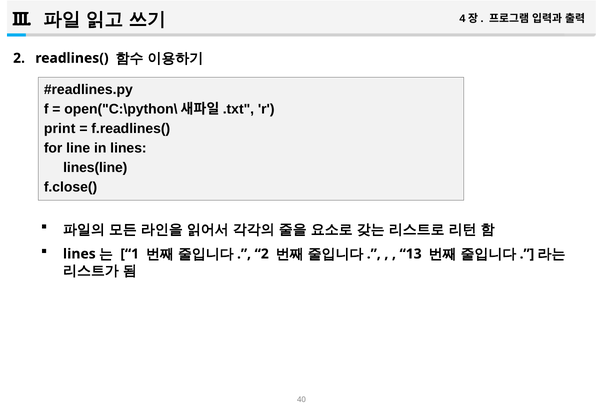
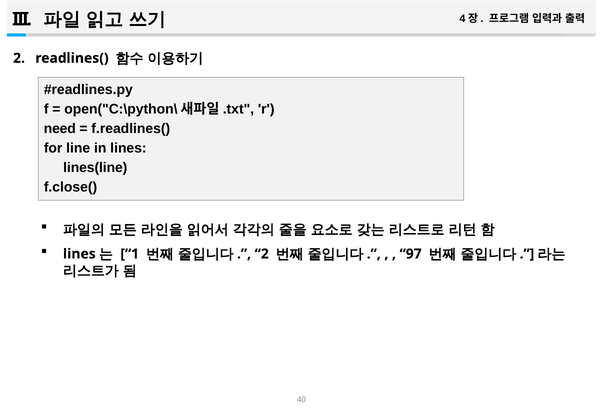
print: print -> need (60, 128)
13: 13 -> 97 (411, 254)
